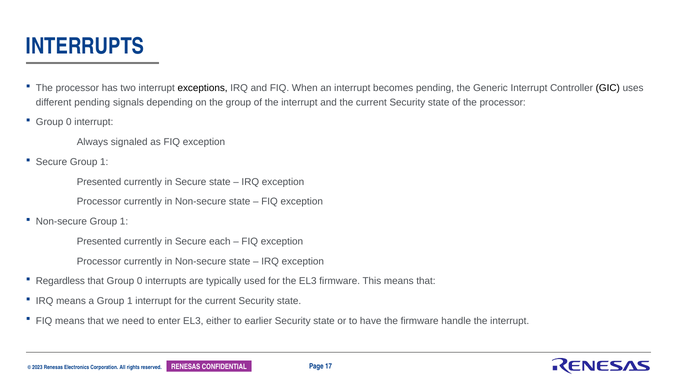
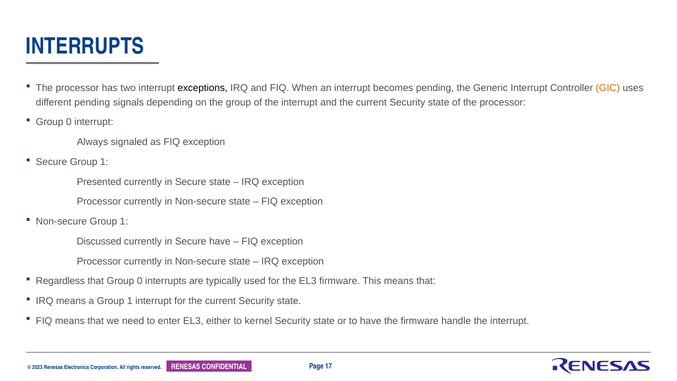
GIC colour: black -> orange (608, 88)
Presented: Presented -> Discussed (99, 241)
Secure each: each -> have (220, 241)
earlier: earlier -> kernel (258, 321)
